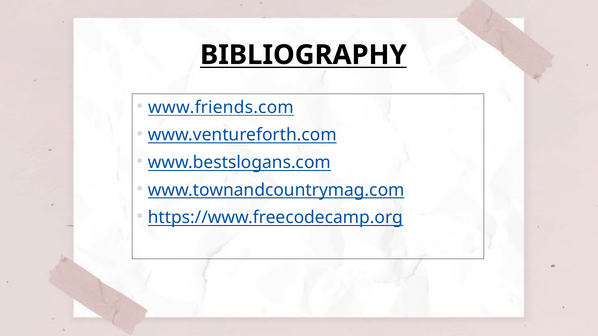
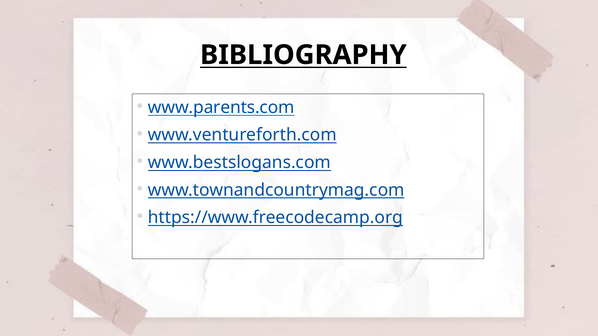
www.friends.com: www.friends.com -> www.parents.com (221, 107)
